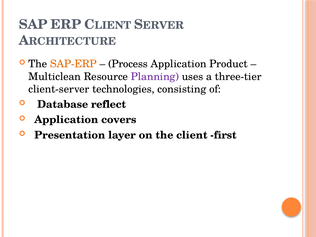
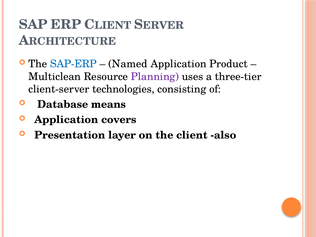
SAP-ERP colour: orange -> blue (73, 64)
Process: Process -> Named (128, 64)
reflect: reflect -> means (109, 104)
first: first -> also (223, 135)
